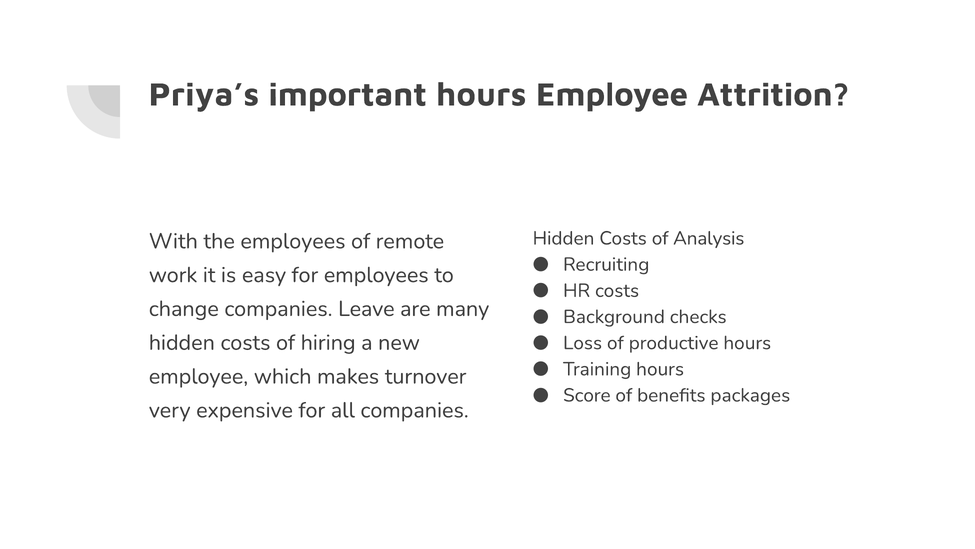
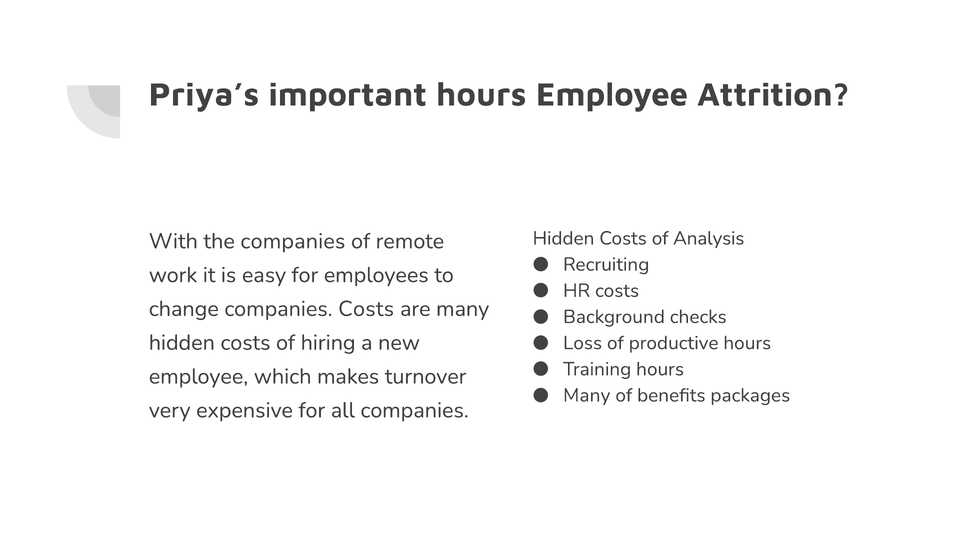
the employees: employees -> companies (293, 241)
companies Leave: Leave -> Costs (366, 309)
Score: Score -> Many (587, 395)
